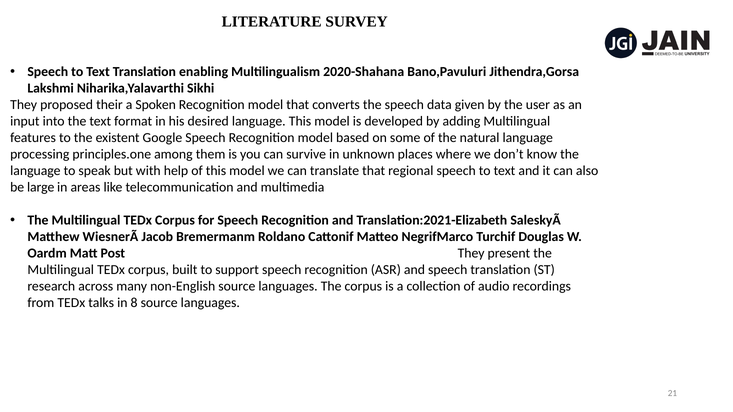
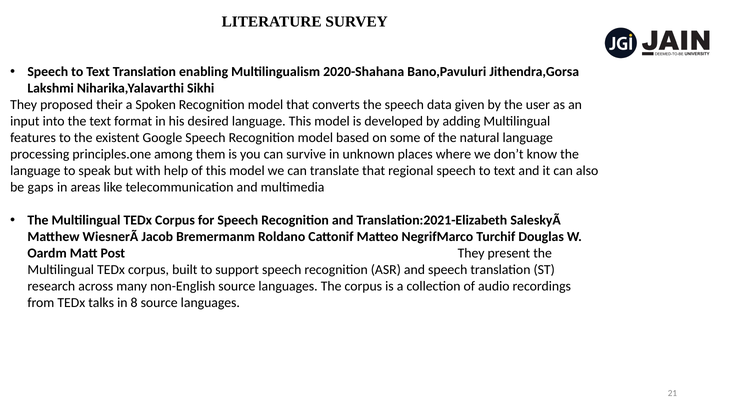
large: large -> gaps (41, 187)
